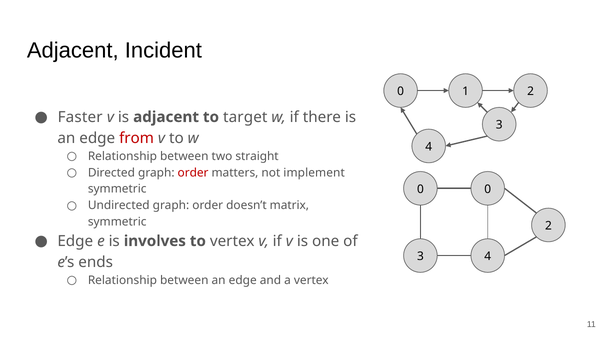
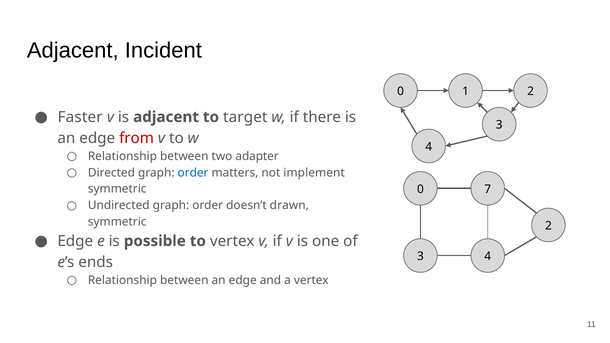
straight: straight -> adapter (257, 156)
order colour: red -> blue (193, 173)
0 0: 0 -> 7 (488, 189)
matrix: matrix -> drawn (289, 205)
involves: involves -> possible (155, 241)
